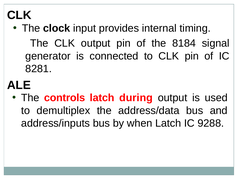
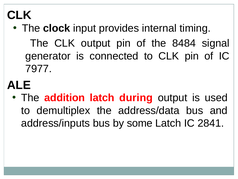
8184: 8184 -> 8484 (184, 43)
8281: 8281 -> 7977 (39, 69)
controls: controls -> addition (65, 98)
when: when -> some (140, 123)
9288: 9288 -> 2841 (211, 123)
